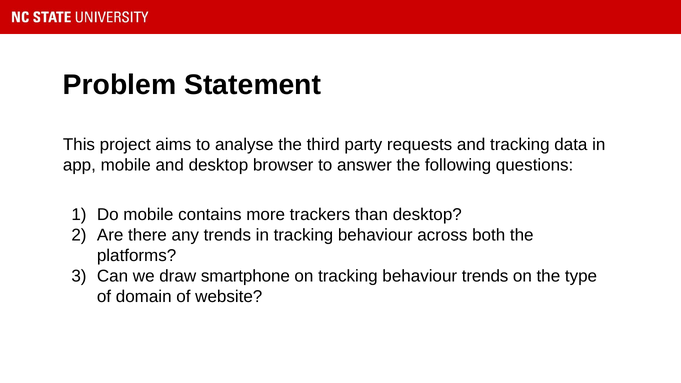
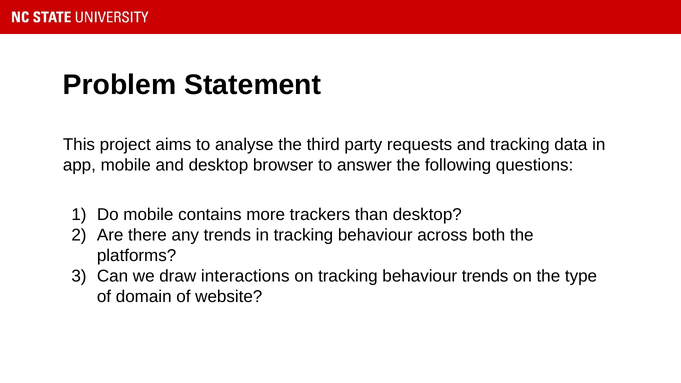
smartphone: smartphone -> interactions (245, 276)
